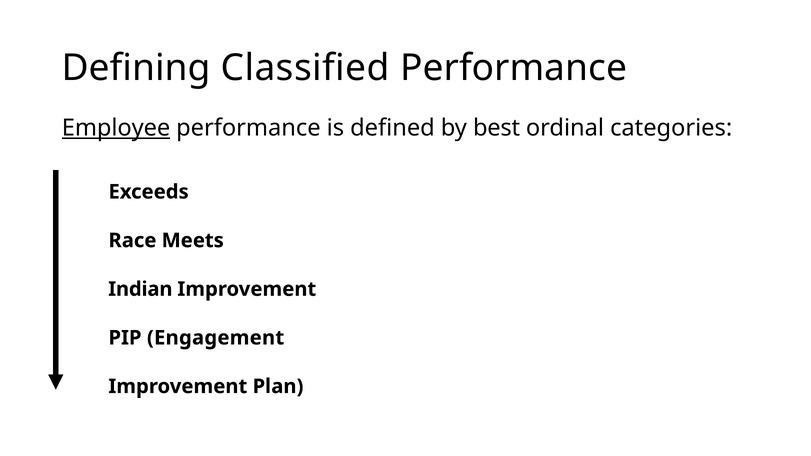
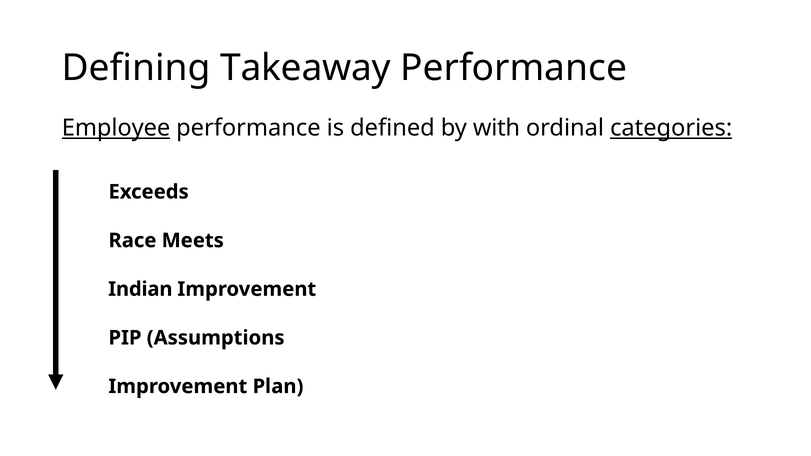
Classified: Classified -> Takeaway (306, 68)
best: best -> with (497, 128)
categories underline: none -> present (671, 128)
Engagement: Engagement -> Assumptions (216, 338)
